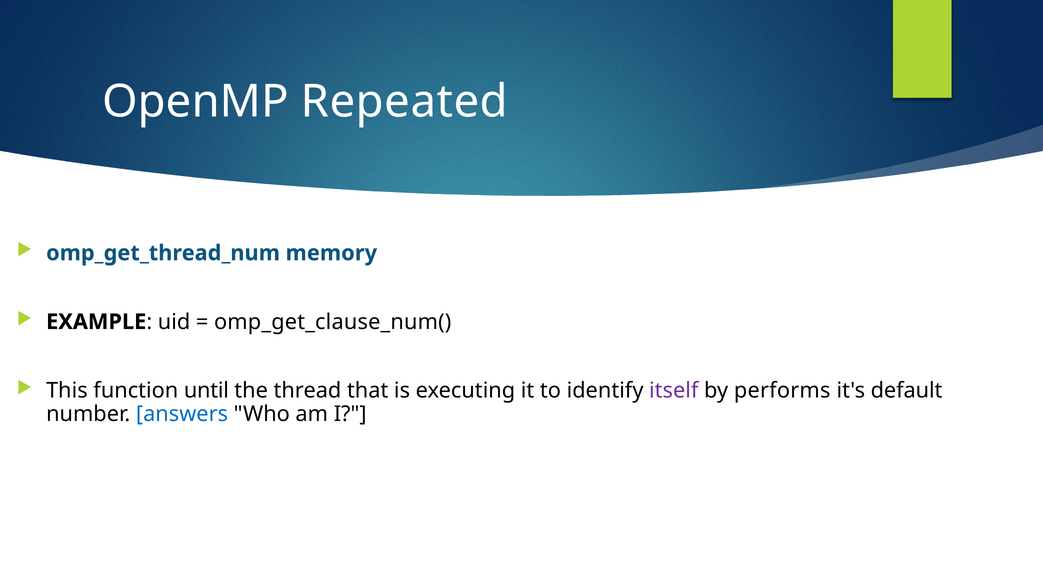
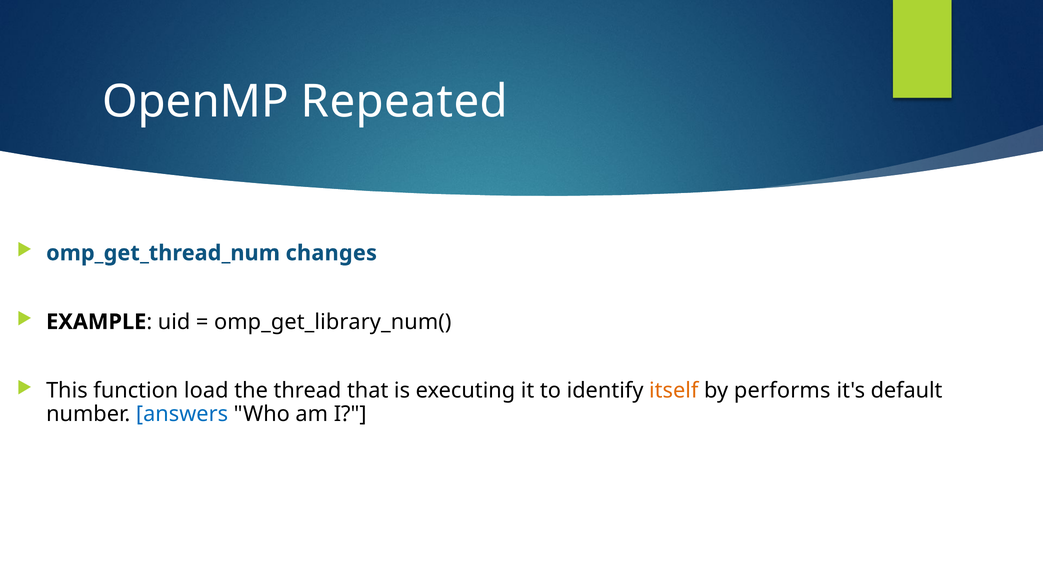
memory: memory -> changes (331, 253)
omp_get_clause_num(: omp_get_clause_num( -> omp_get_library_num( (333, 322)
until: until -> load (206, 390)
itself colour: purple -> orange (674, 390)
